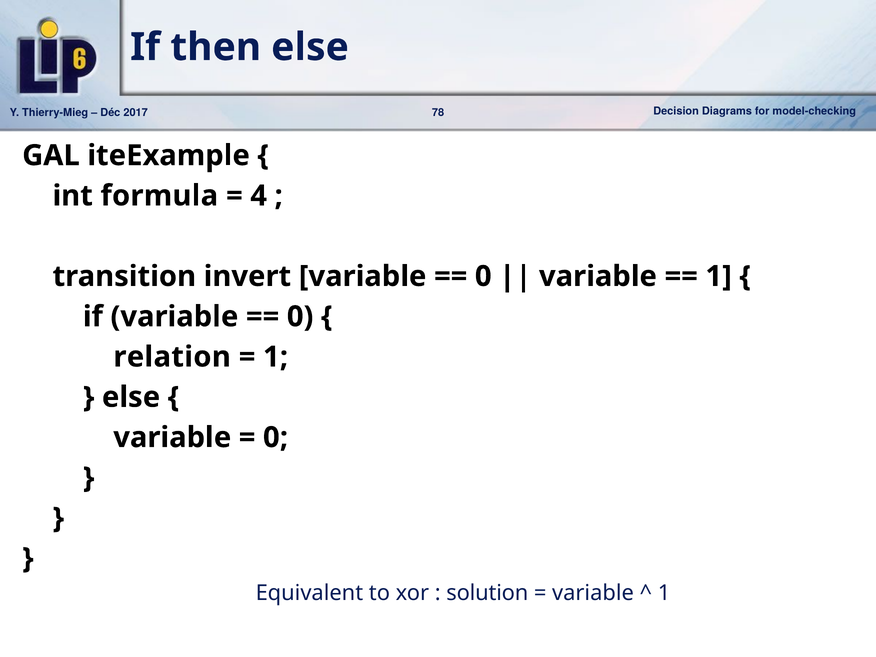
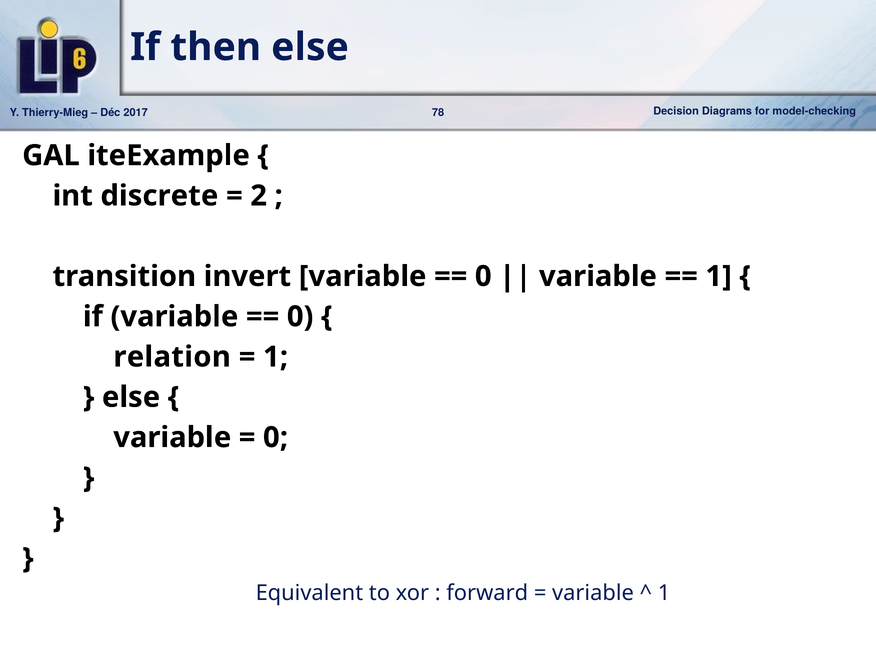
formula: formula -> discrete (159, 196)
4: 4 -> 2 (259, 196)
solution: solution -> forward (487, 593)
